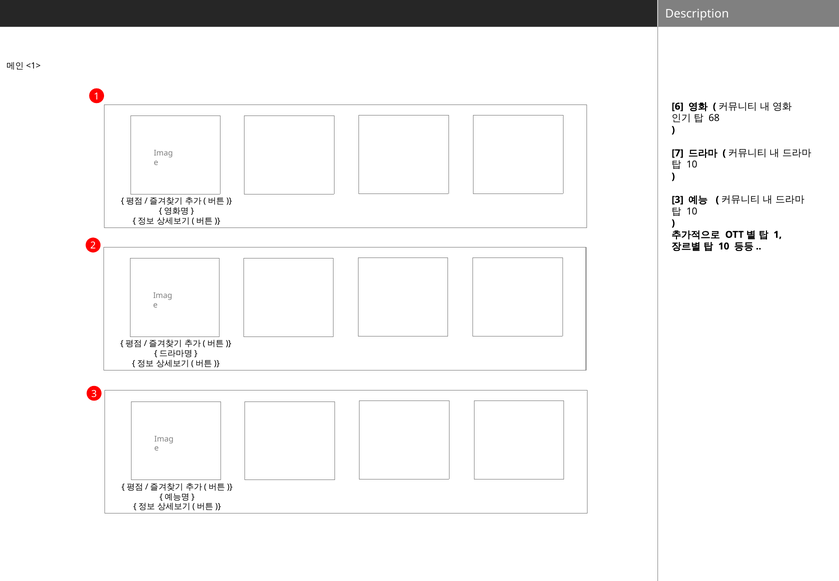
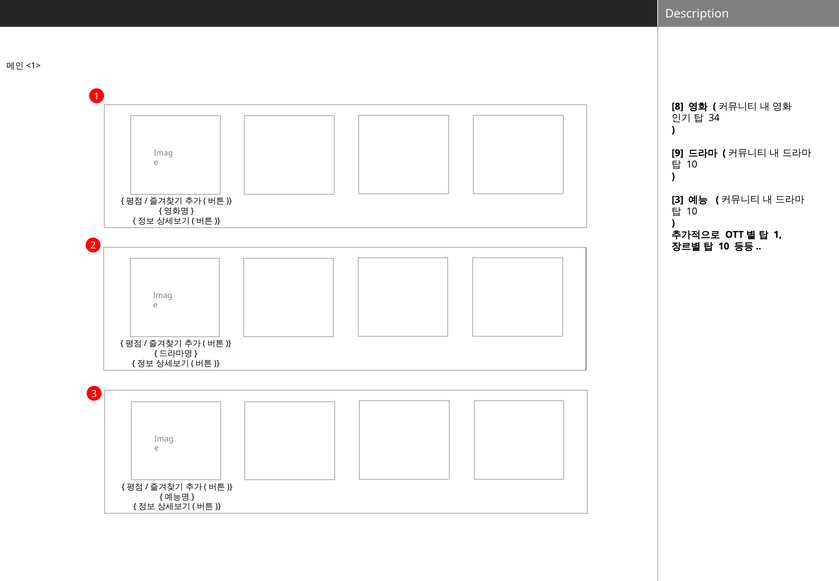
6: 6 -> 8 (678, 106)
68: 68 -> 34 (714, 118)
7: 7 -> 9 (678, 153)
